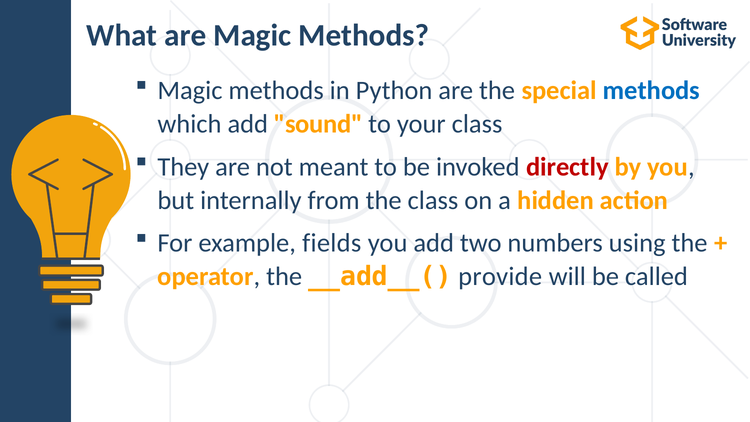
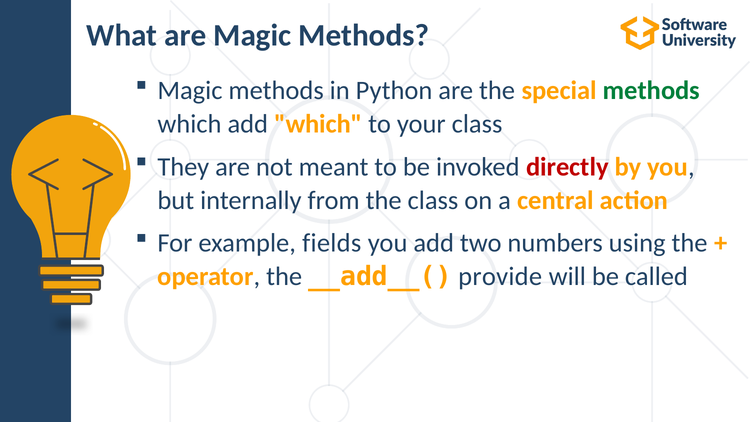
methods colour: blue -> green (651, 91)
add sound: sound -> which (318, 124)
hidden: hidden -> central (556, 200)
